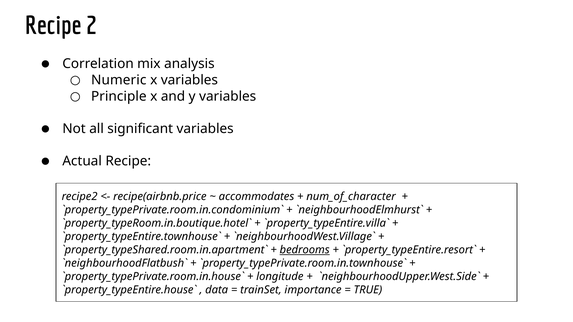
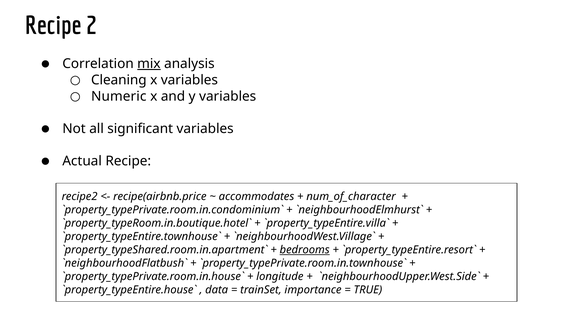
mix underline: none -> present (149, 64)
Numeric: Numeric -> Cleaning (119, 80)
Principle: Principle -> Numeric (119, 96)
